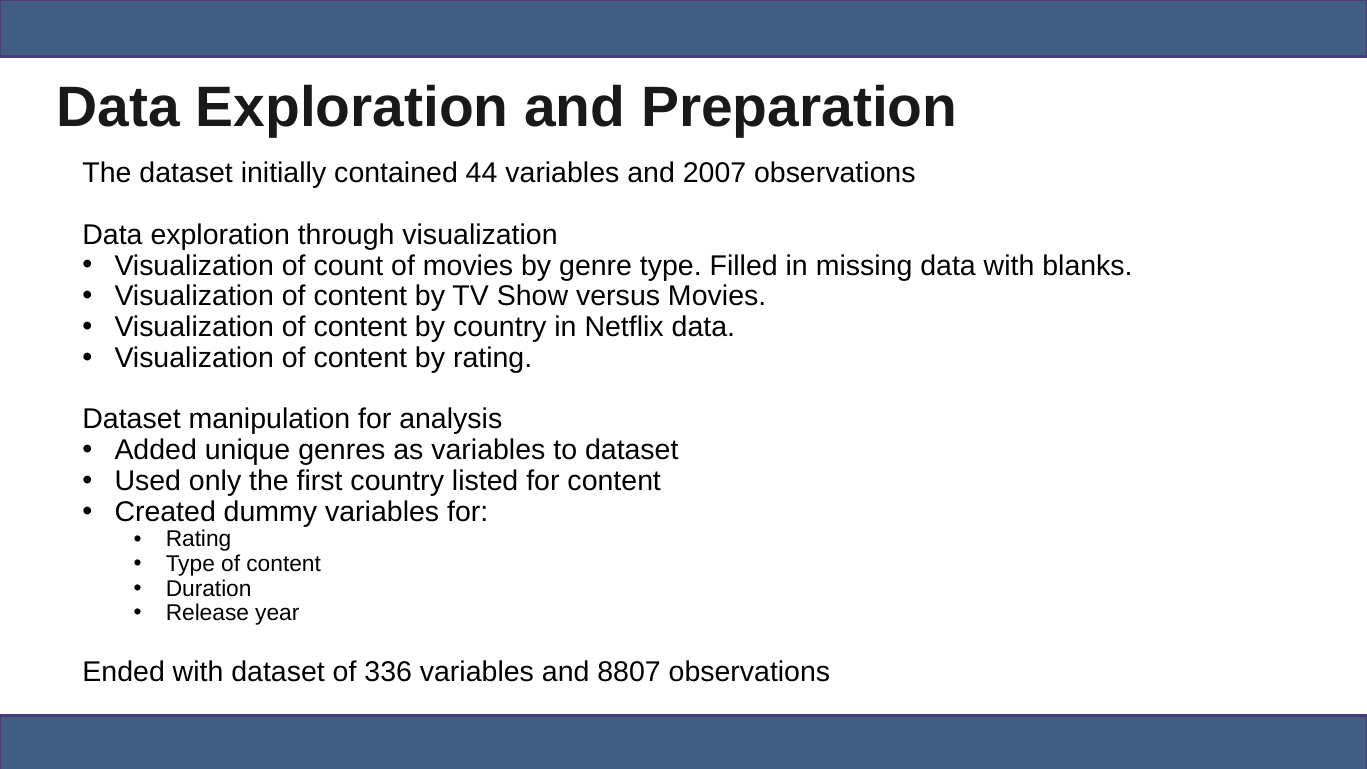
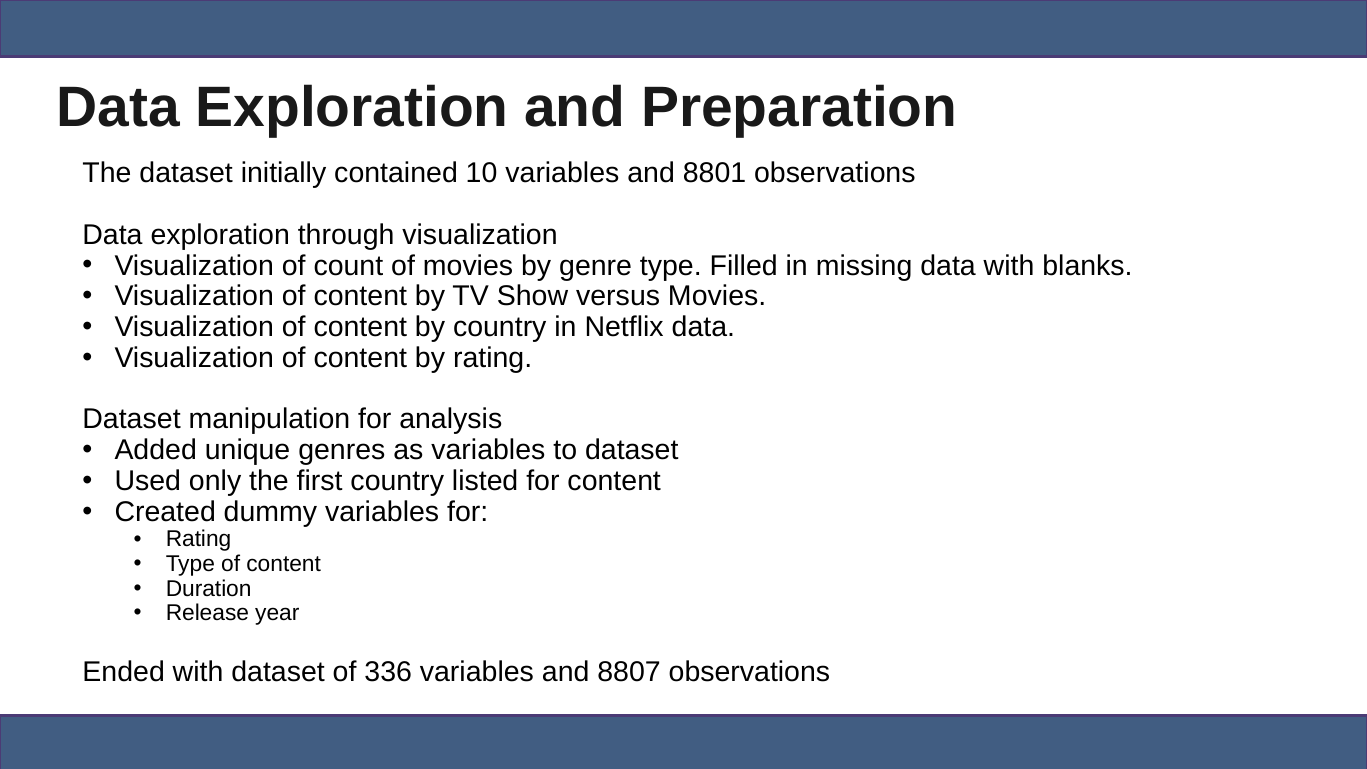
44: 44 -> 10 (482, 173)
2007: 2007 -> 8801 (715, 173)
